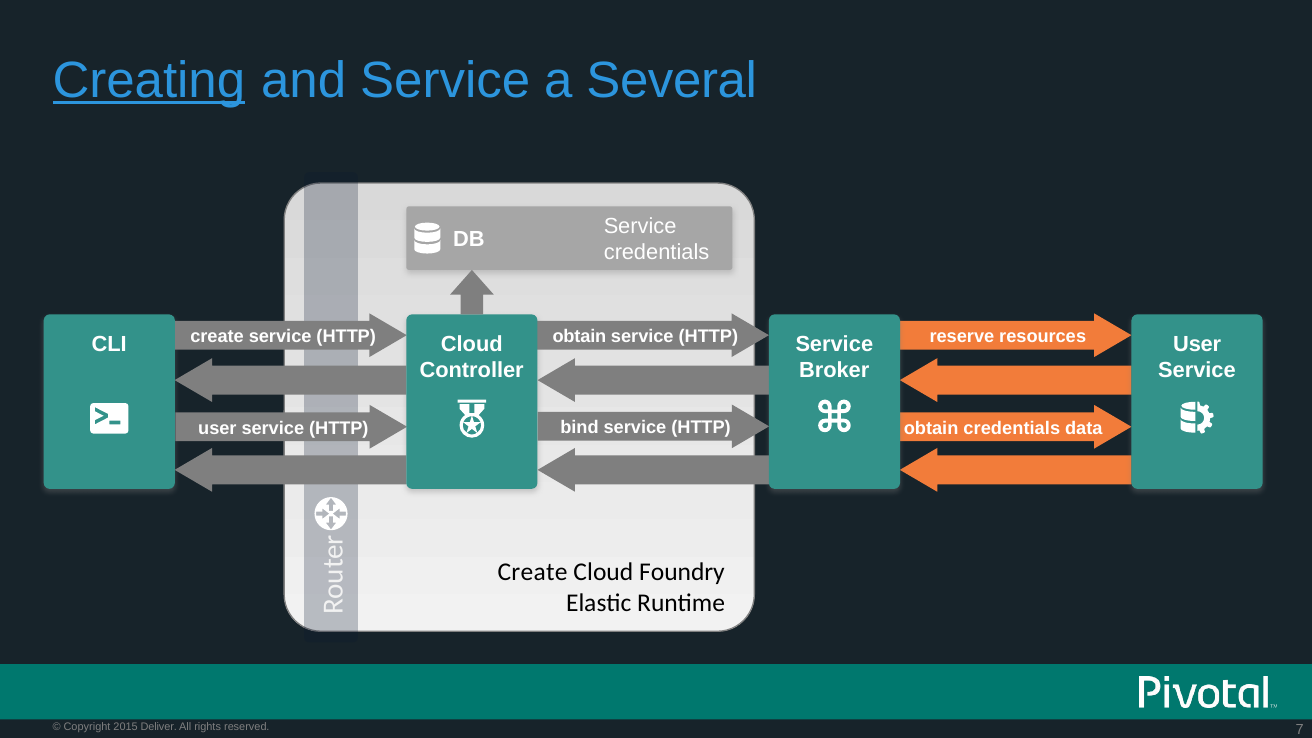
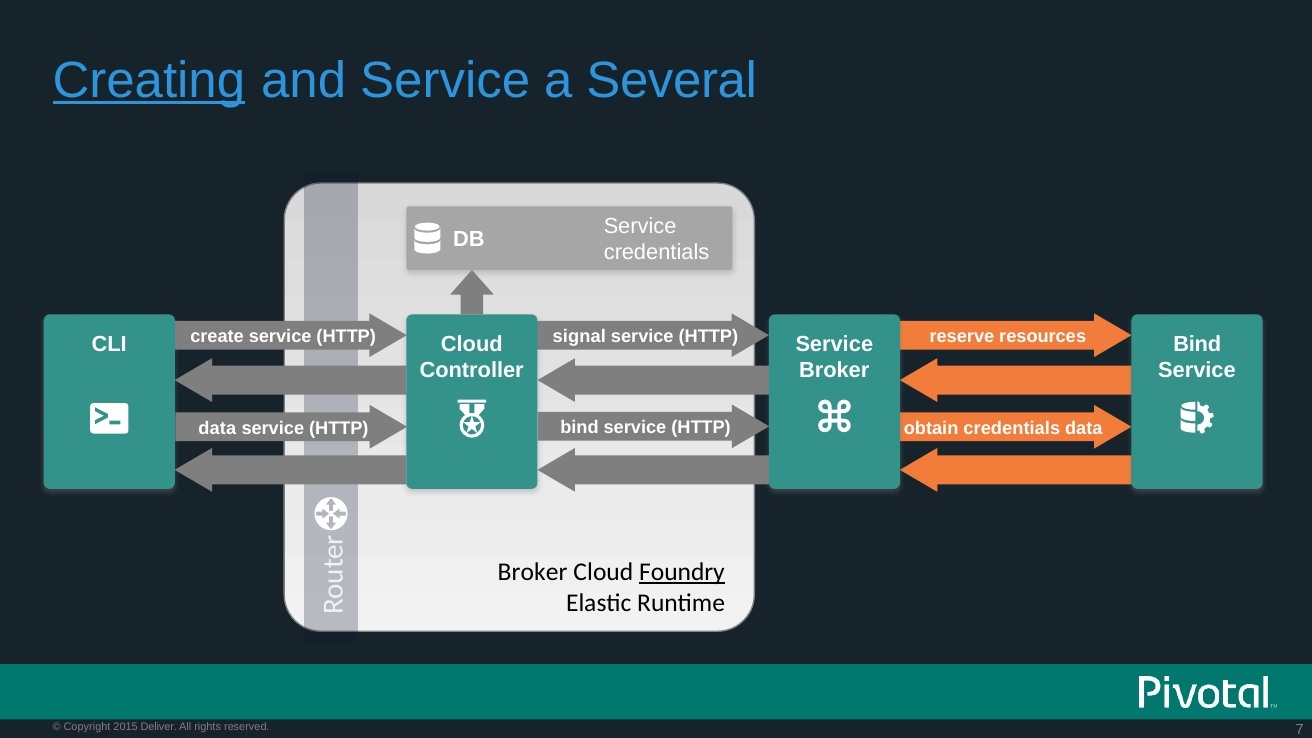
create service HTTP obtain: obtain -> signal (579, 336)
User: User -> Bind (1197, 344)
user: user -> data (217, 428)
Create: Create -> Broker (533, 572)
Foundry underline: none -> present (682, 572)
